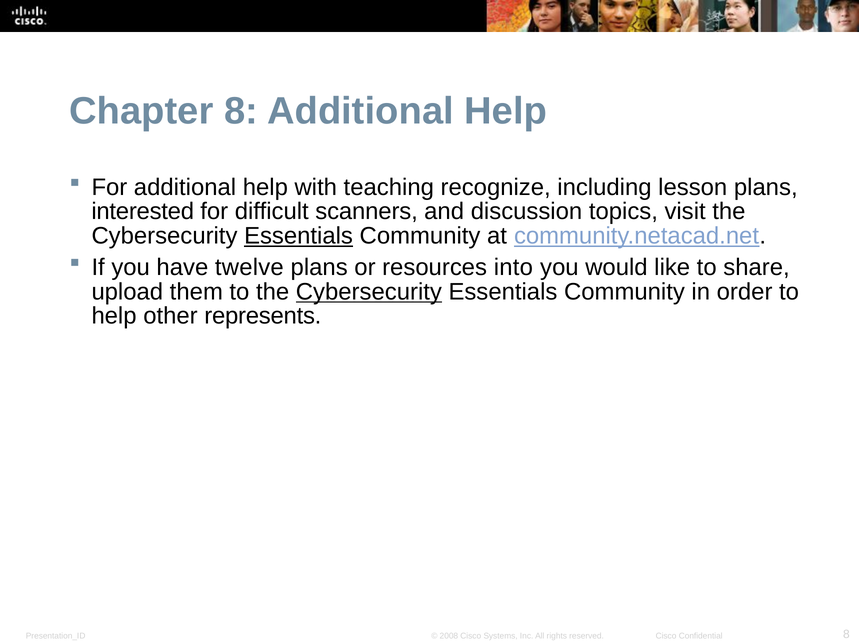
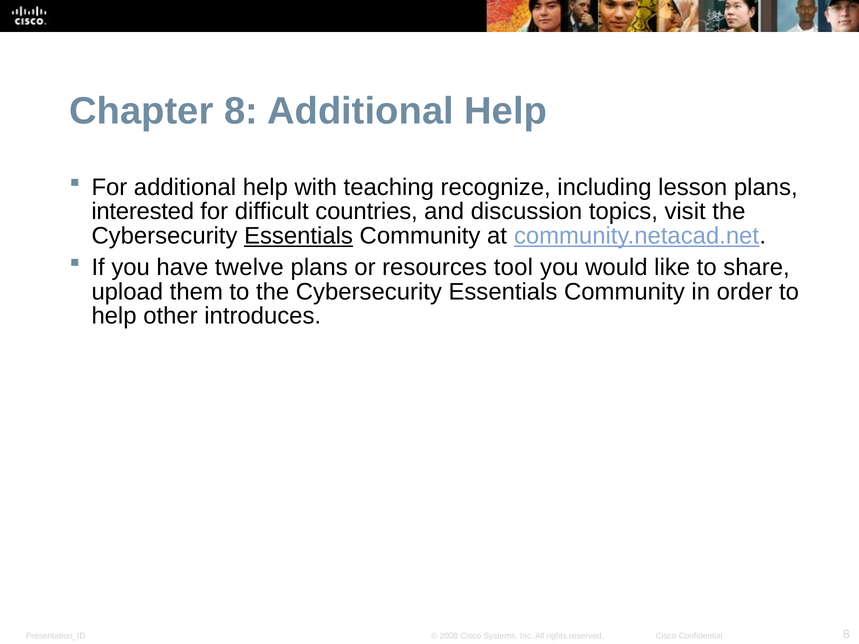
scanners: scanners -> countries (367, 212)
into: into -> tool (513, 267)
Cybersecurity underline: present -> none (369, 292)
represents: represents -> introduces (263, 316)
